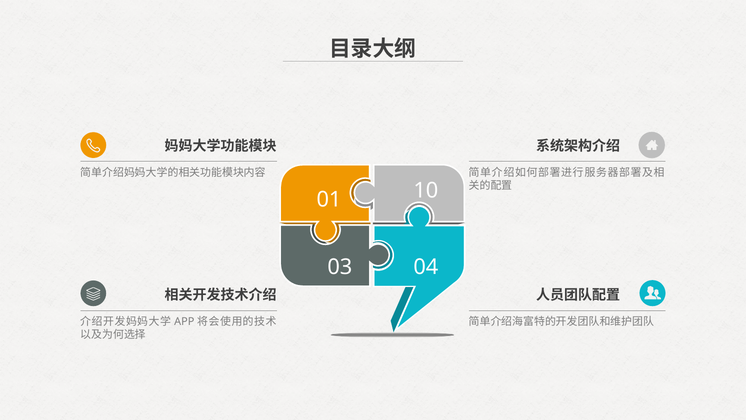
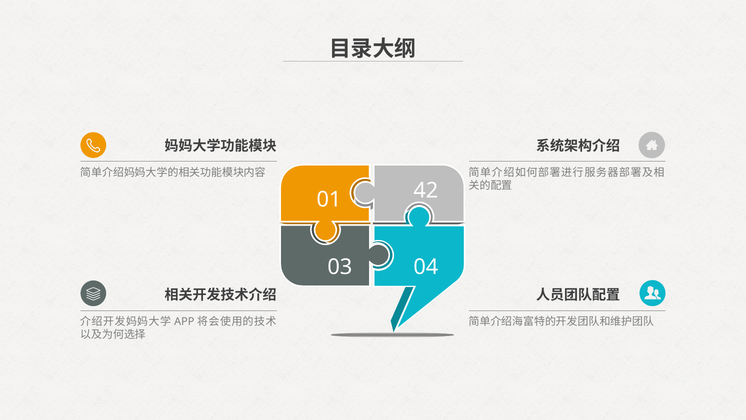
10: 10 -> 42 (426, 190)
